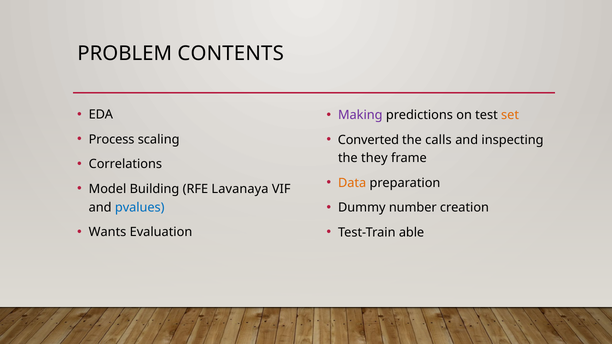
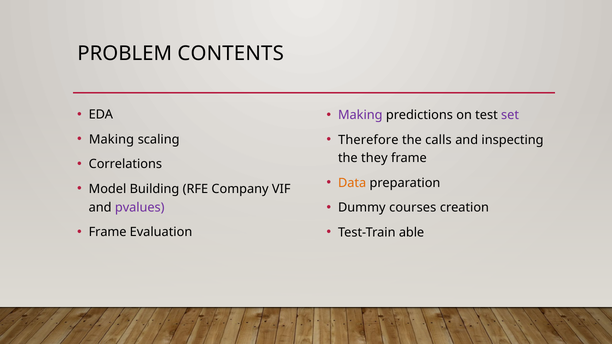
set colour: orange -> purple (510, 115)
Process: Process -> Making (111, 140)
Converted: Converted -> Therefore (368, 140)
Lavanaya: Lavanaya -> Company (240, 189)
number: number -> courses (413, 208)
pvalues colour: blue -> purple (140, 208)
Wants: Wants -> Frame (108, 232)
